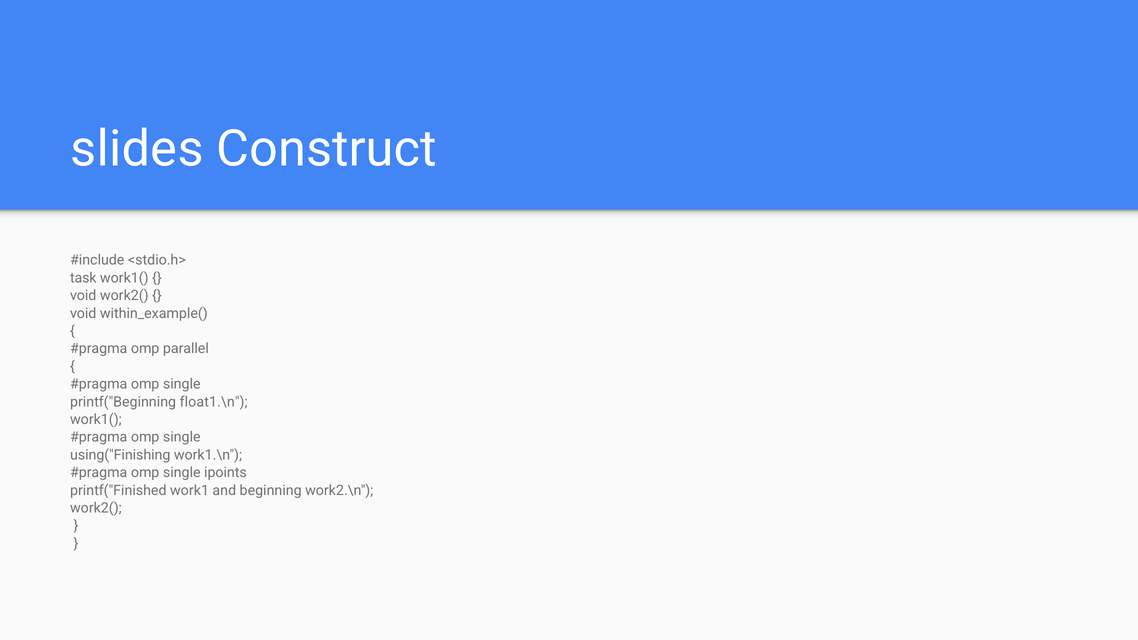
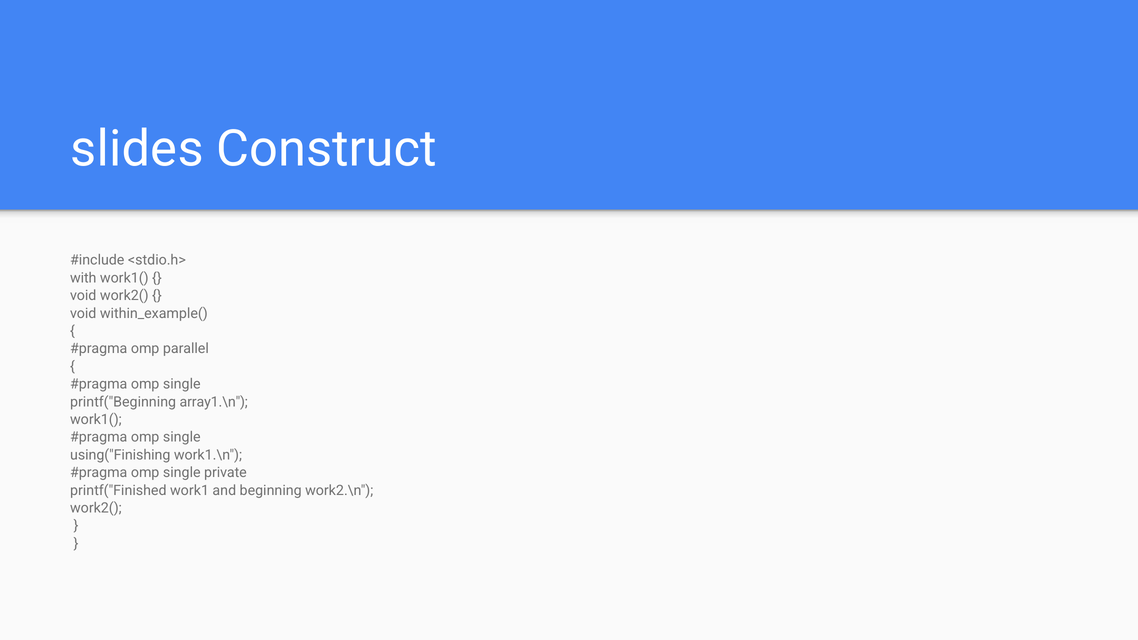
task: task -> with (83, 278)
float1.\n: float1.\n -> array1.\n (214, 402)
ipoints: ipoints -> private (225, 473)
